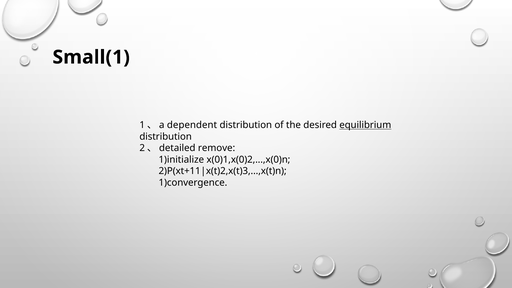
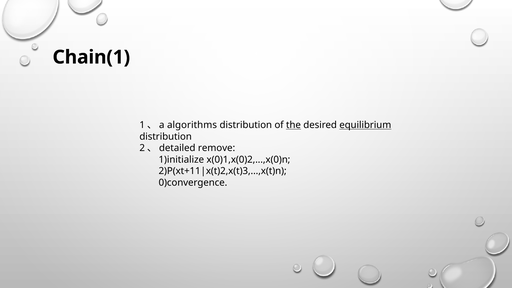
Small(1: Small(1 -> Chain(1 (91, 57)
dependent: dependent -> algorithms (192, 125)
the underline: none -> present (293, 125)
1)convergence: 1)convergence -> 0)convergence (193, 183)
